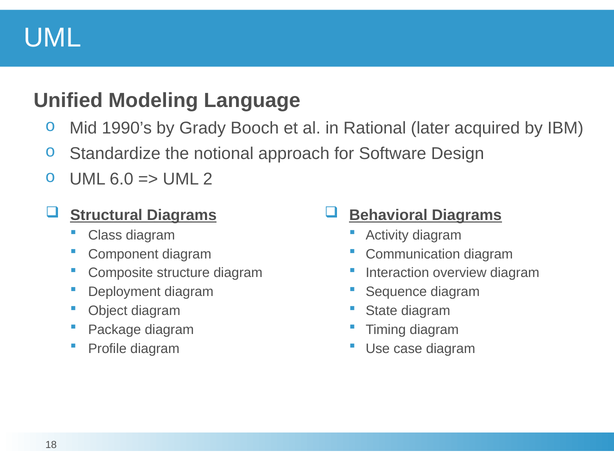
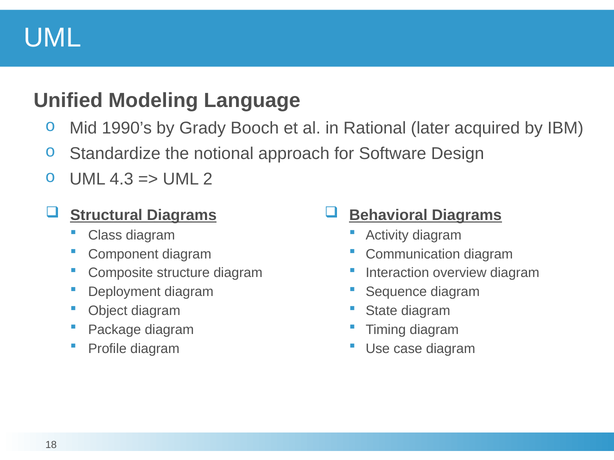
6.0: 6.0 -> 4.3 (122, 179)
